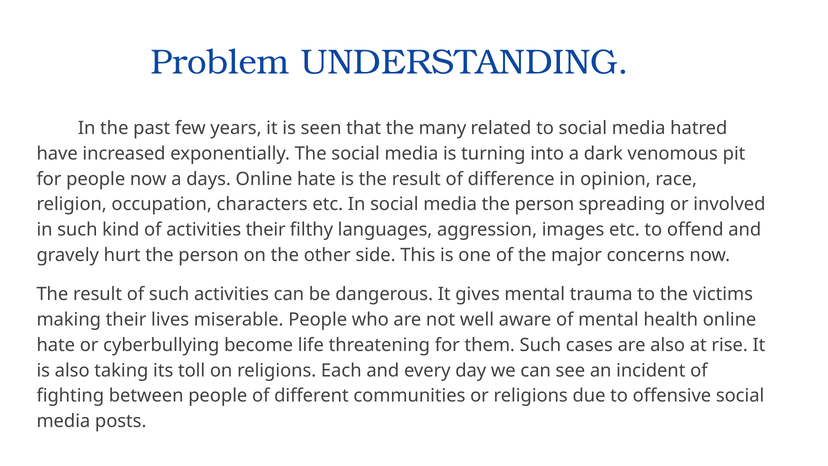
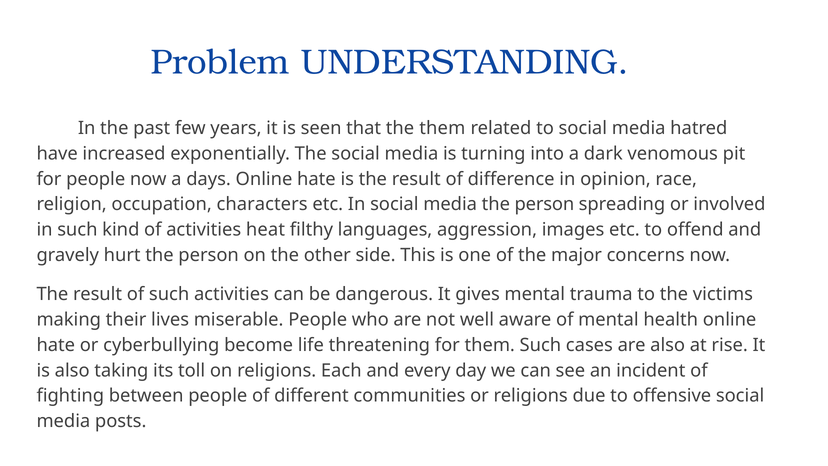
the many: many -> them (442, 128)
activities their: their -> heat (265, 230)
